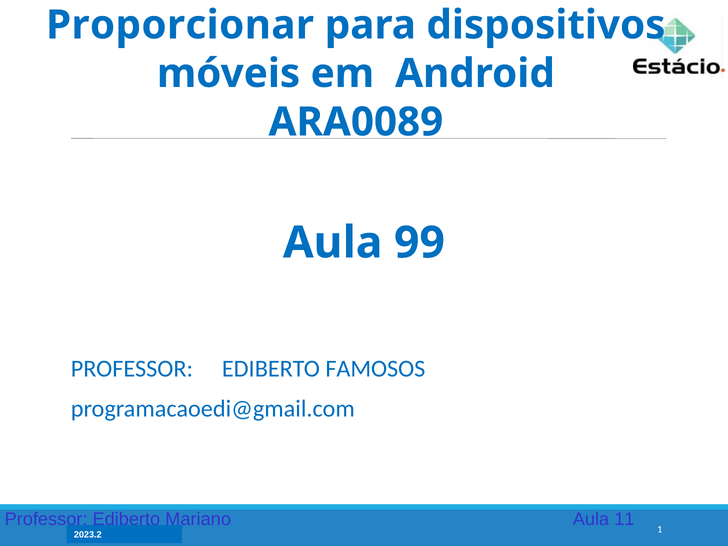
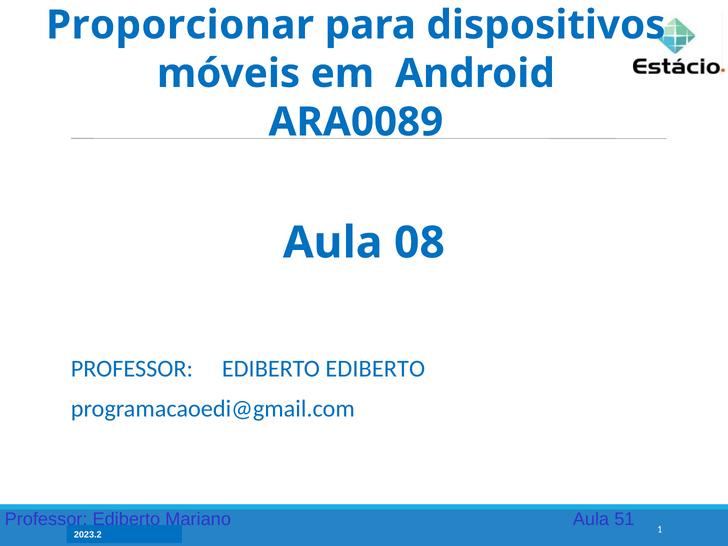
99: 99 -> 08 (419, 243)
EDIBERTO FAMOSOS: FAMOSOS -> EDIBERTO (375, 369)
11: 11 -> 51 (624, 519)
